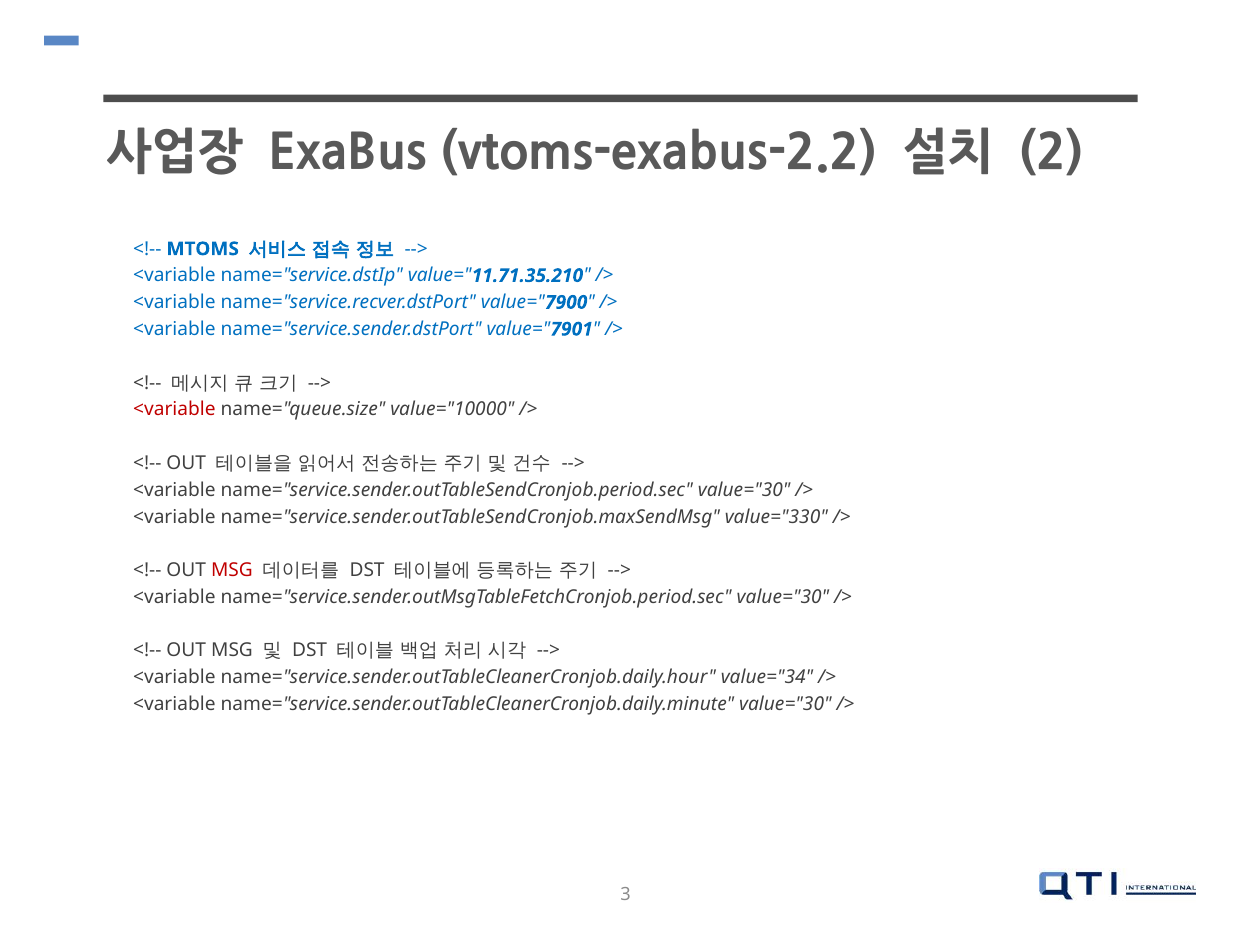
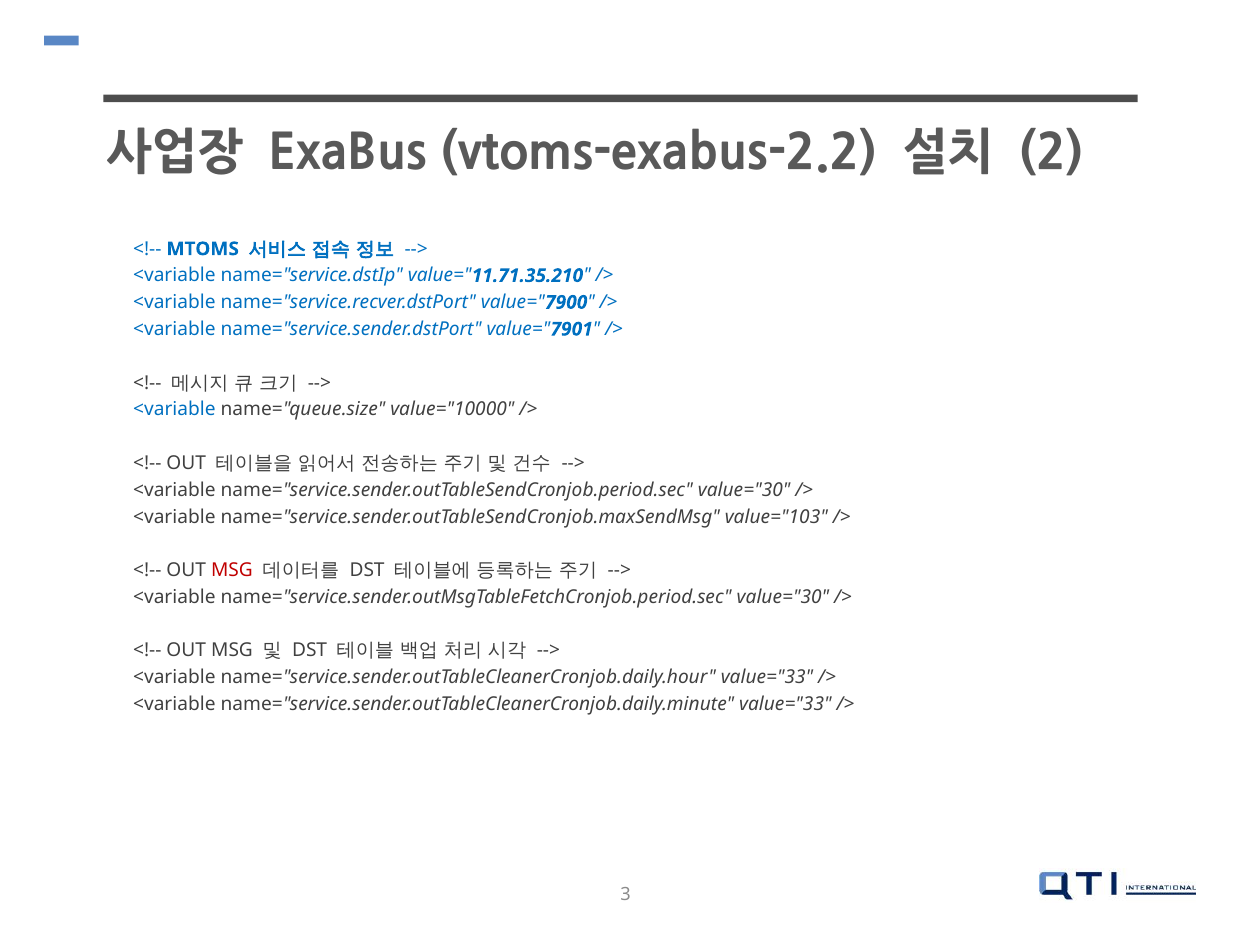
<variable colour: red -> blue (174, 410)
value="330: value="330 -> value="103 (776, 517)
name="service.sender.outTableCleanerCronjob.daily.hour value="34: value="34 -> value="33 (767, 678)
name="service.sender.outTableCleanerCronjob.daily.minute value="30: value="30 -> value="33 (785, 704)
